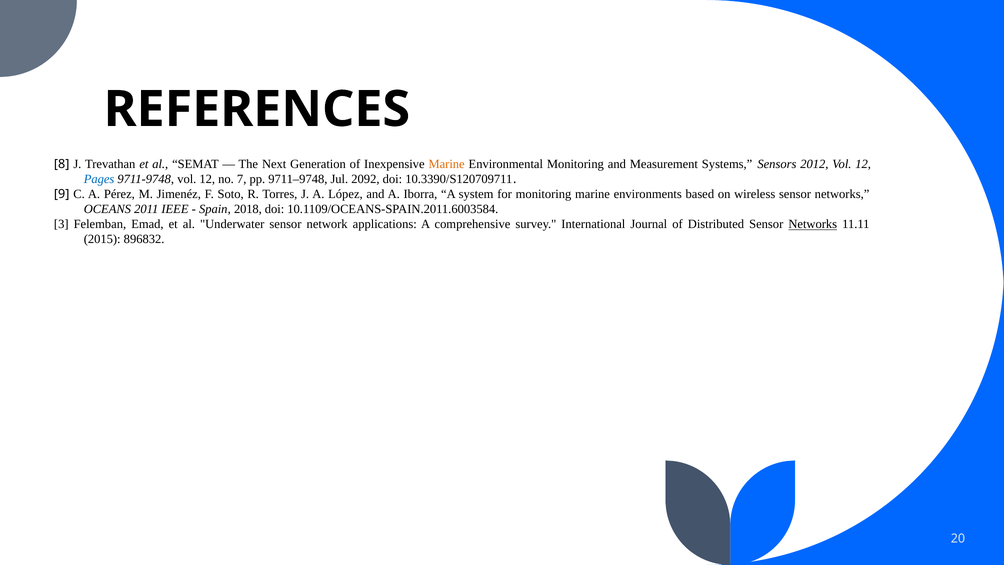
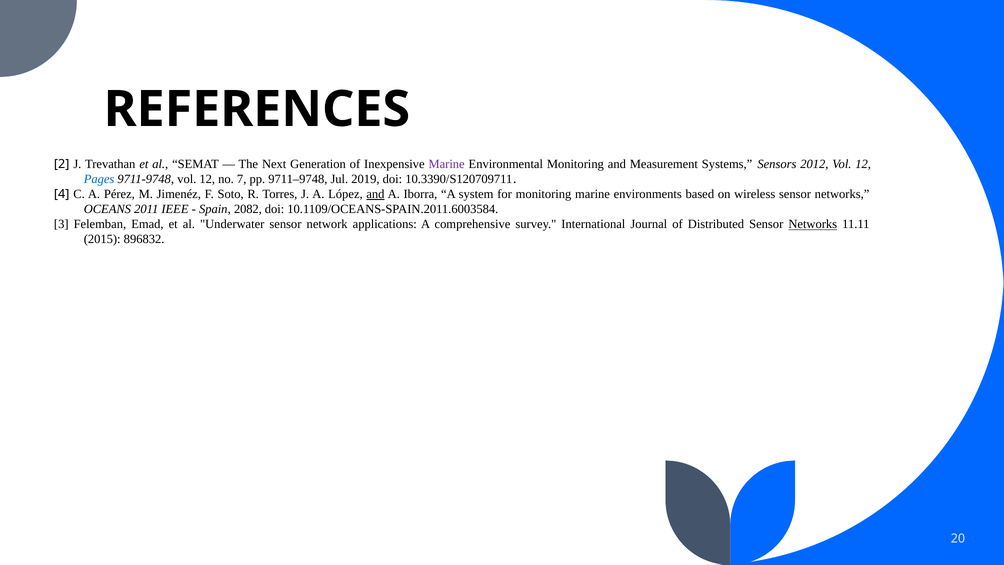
8: 8 -> 2 (62, 164)
Marine colour: orange -> purple (447, 164)
2092: 2092 -> 2019 (365, 179)
9: 9 -> 4 (62, 194)
and underline: none -> present (375, 194)
2018: 2018 -> 2082 (248, 209)
